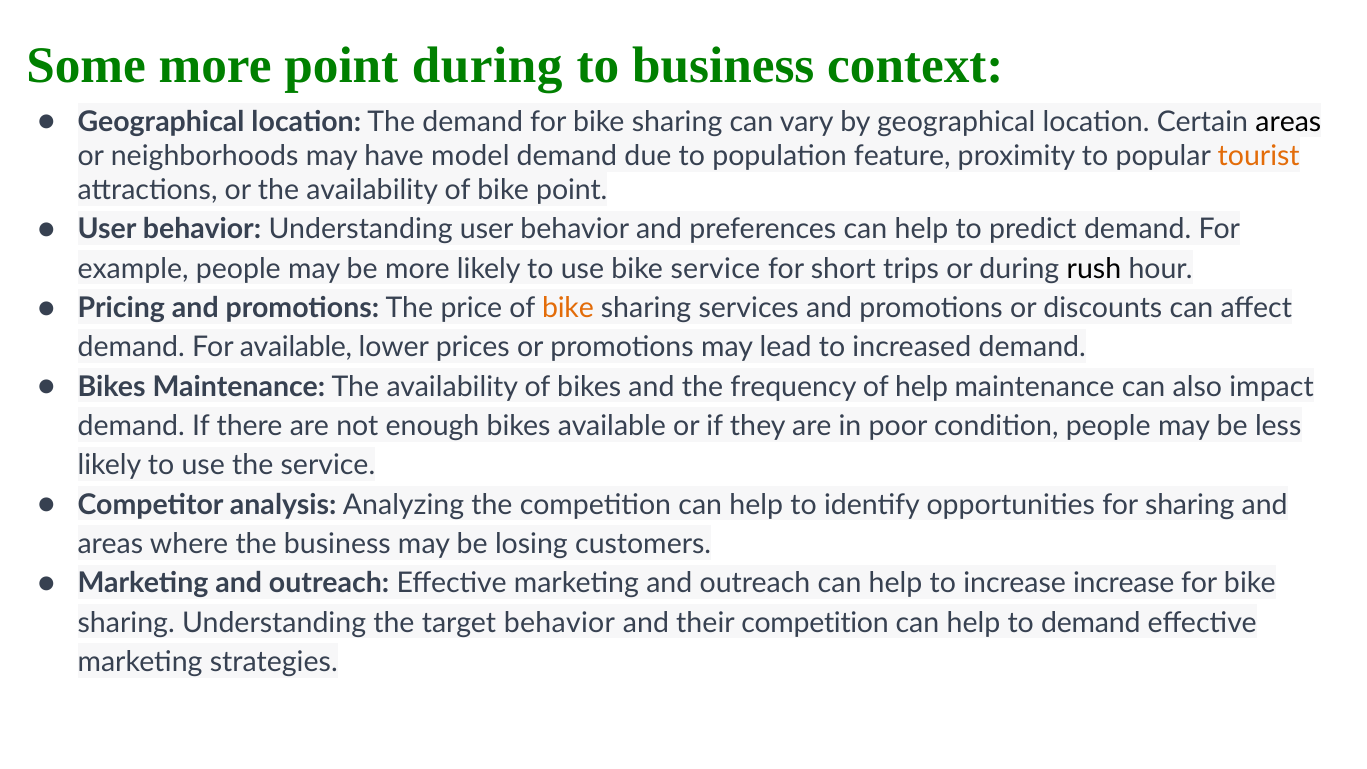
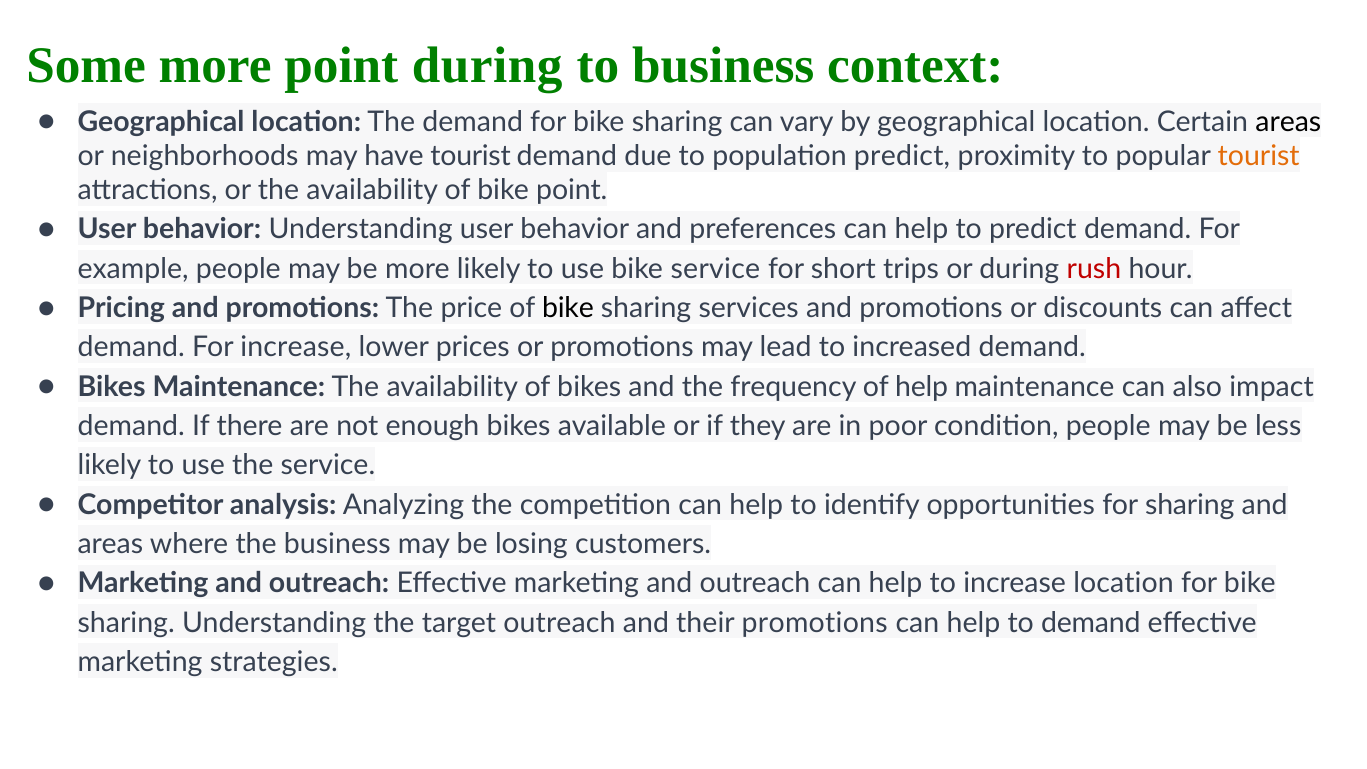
have model: model -> tourist (471, 156)
population feature: feature -> predict (902, 156)
rush colour: black -> red (1094, 269)
bike colour: orange -> black (568, 308)
For available: available -> increase (296, 347)
increase increase: increase -> location (1124, 583)
target behavior: behavior -> outreach (559, 623)
their competition: competition -> promotions (815, 623)
